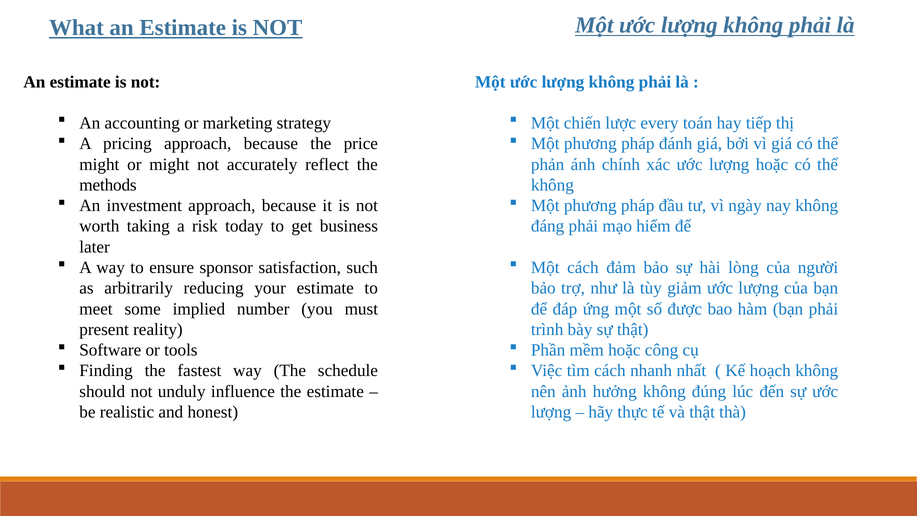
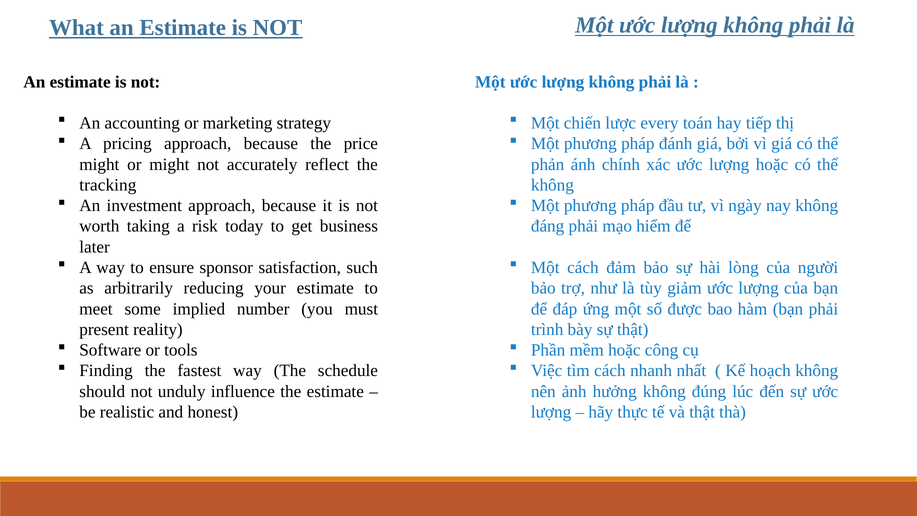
methods: methods -> tracking (108, 185)
